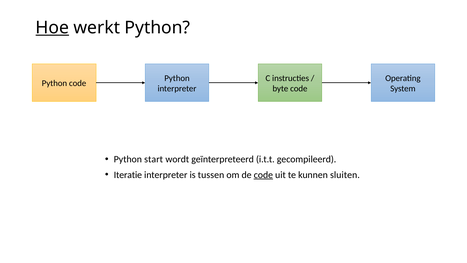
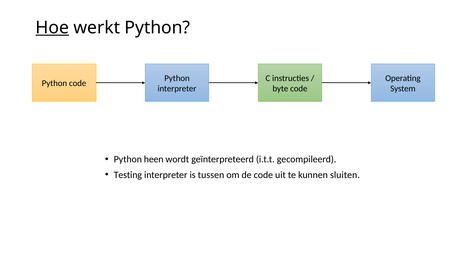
start: start -> heen (154, 159)
Iteratie: Iteratie -> Testing (128, 175)
code underline: present -> none (263, 175)
